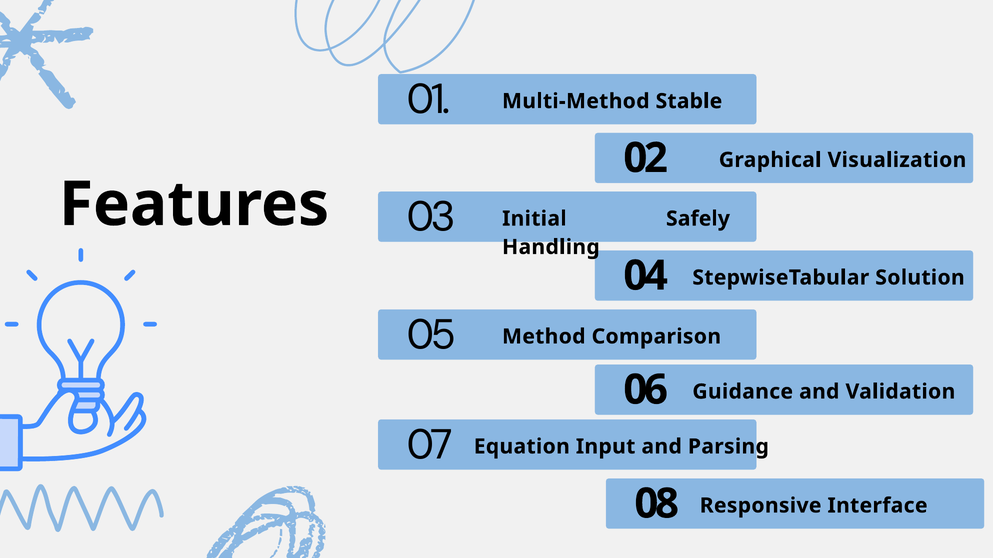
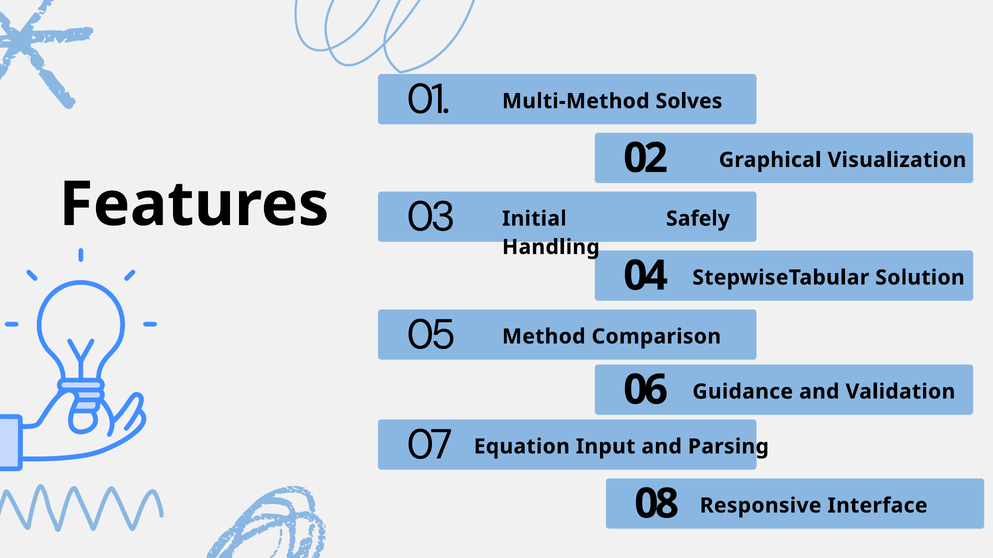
Stable: Stable -> Solves (689, 101)
